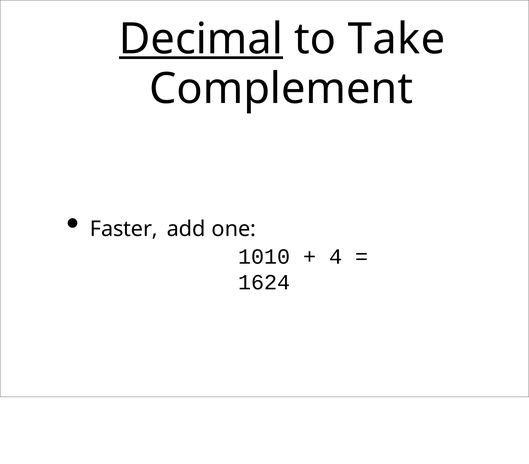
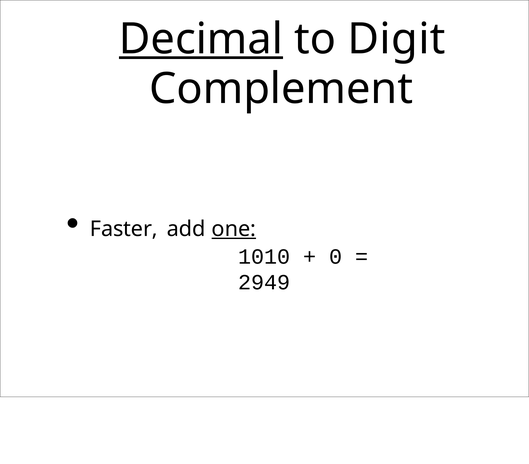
Take: Take -> Digit (397, 39)
one underline: none -> present (234, 229)
4: 4 -> 0 (336, 257)
1624: 1624 -> 2949 (264, 282)
